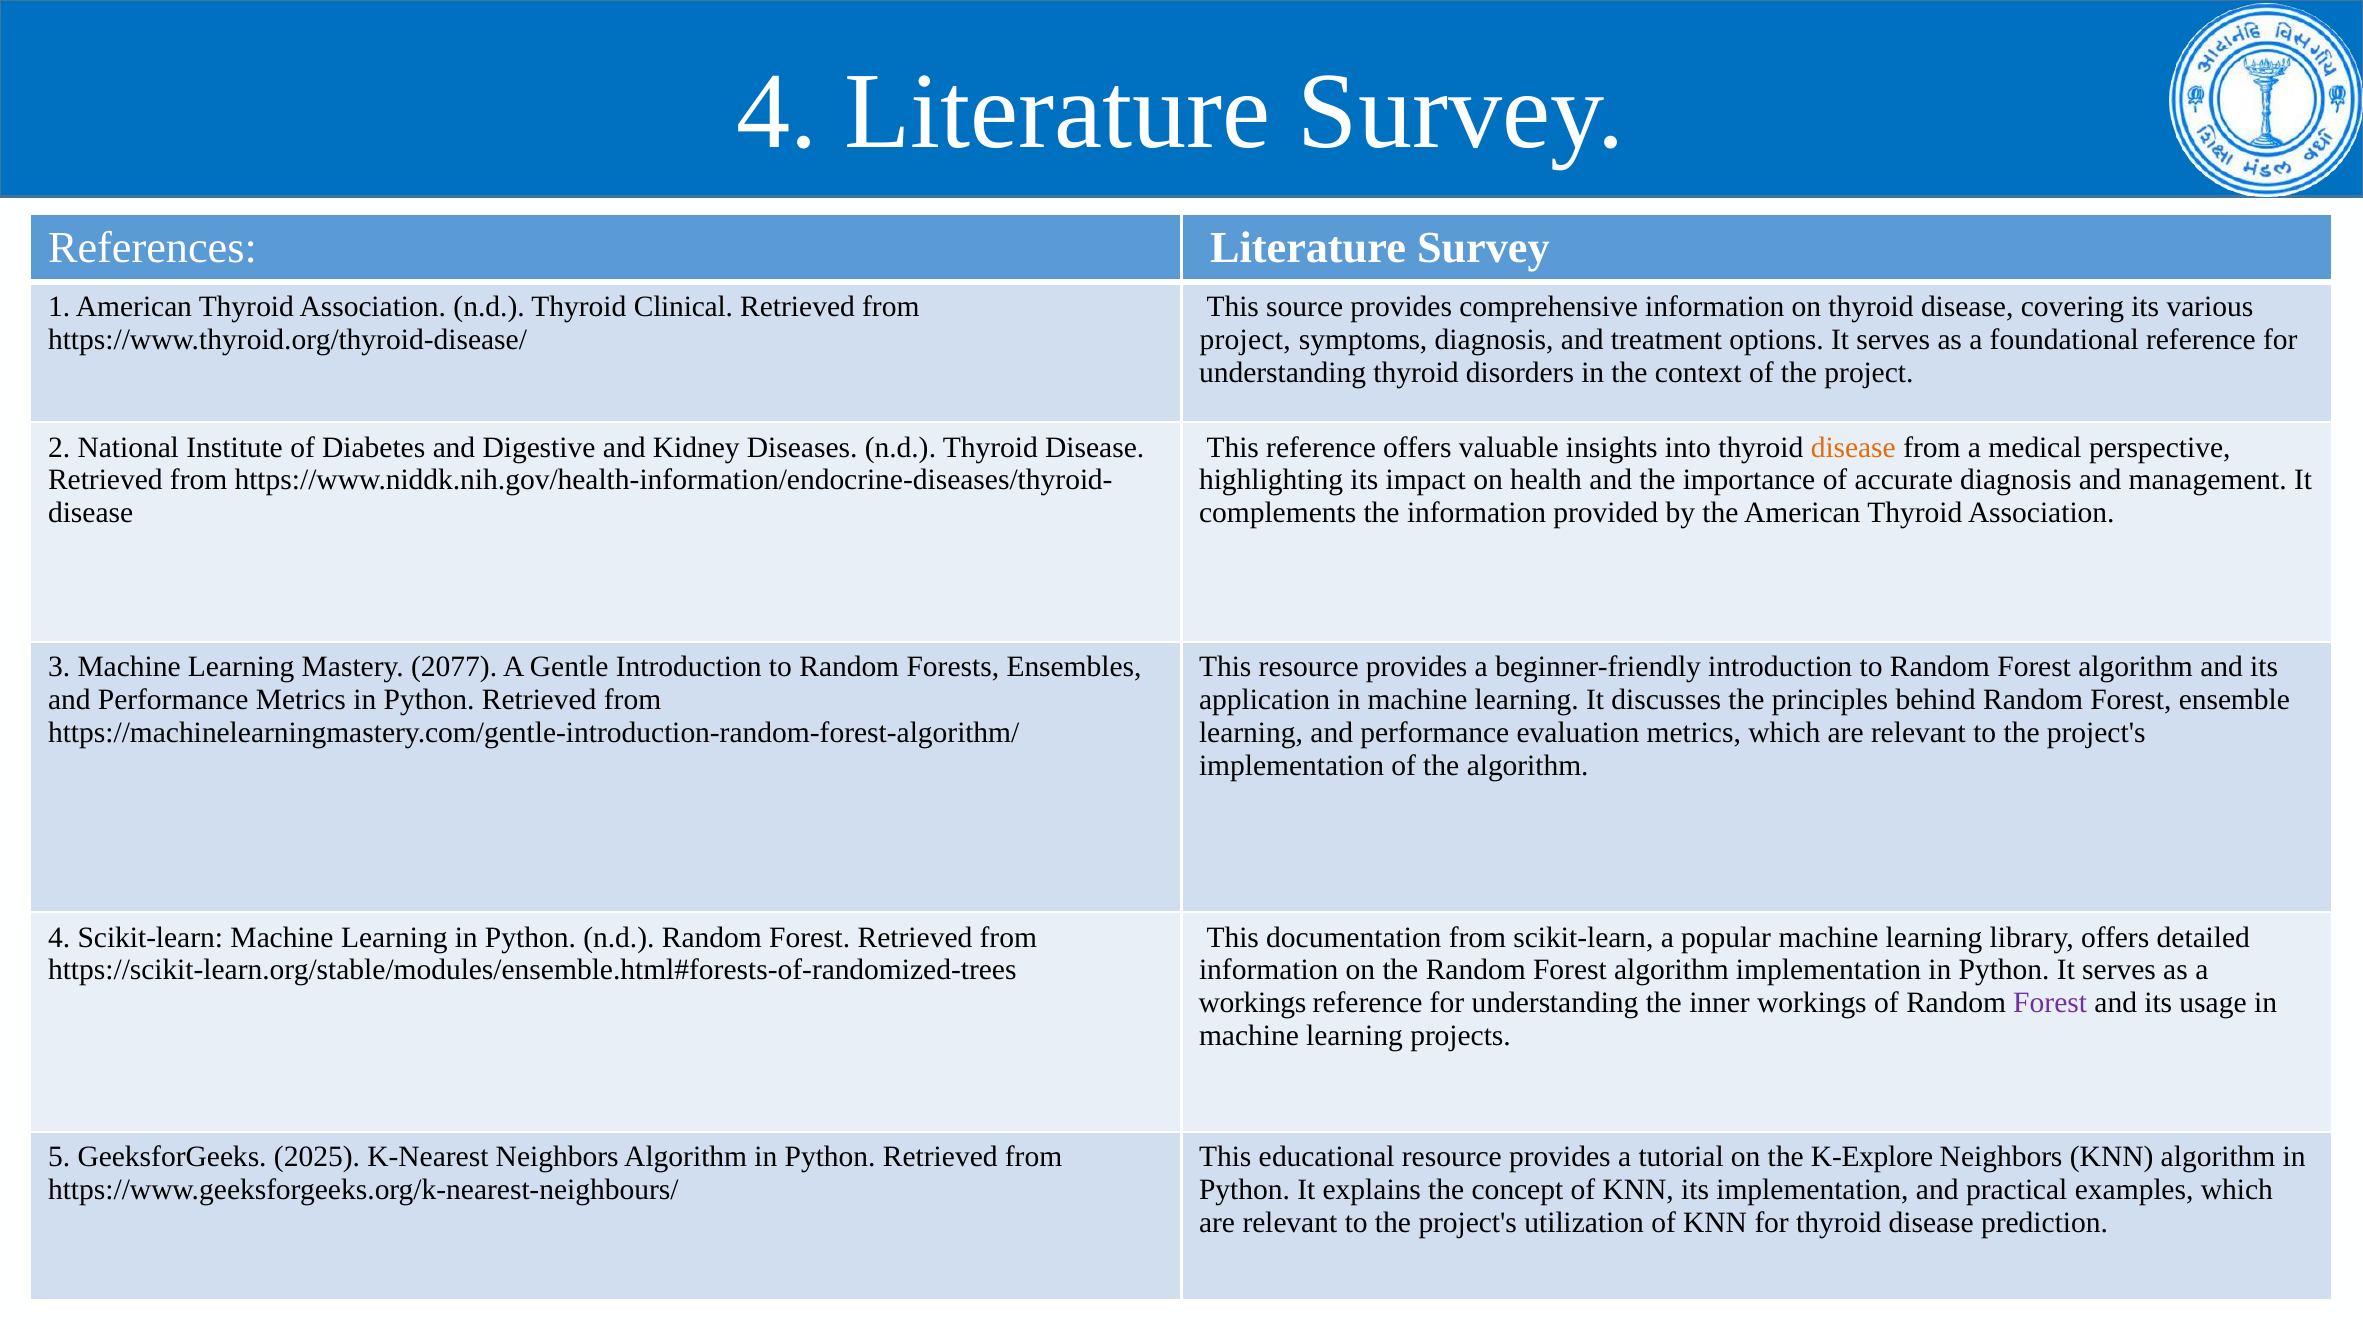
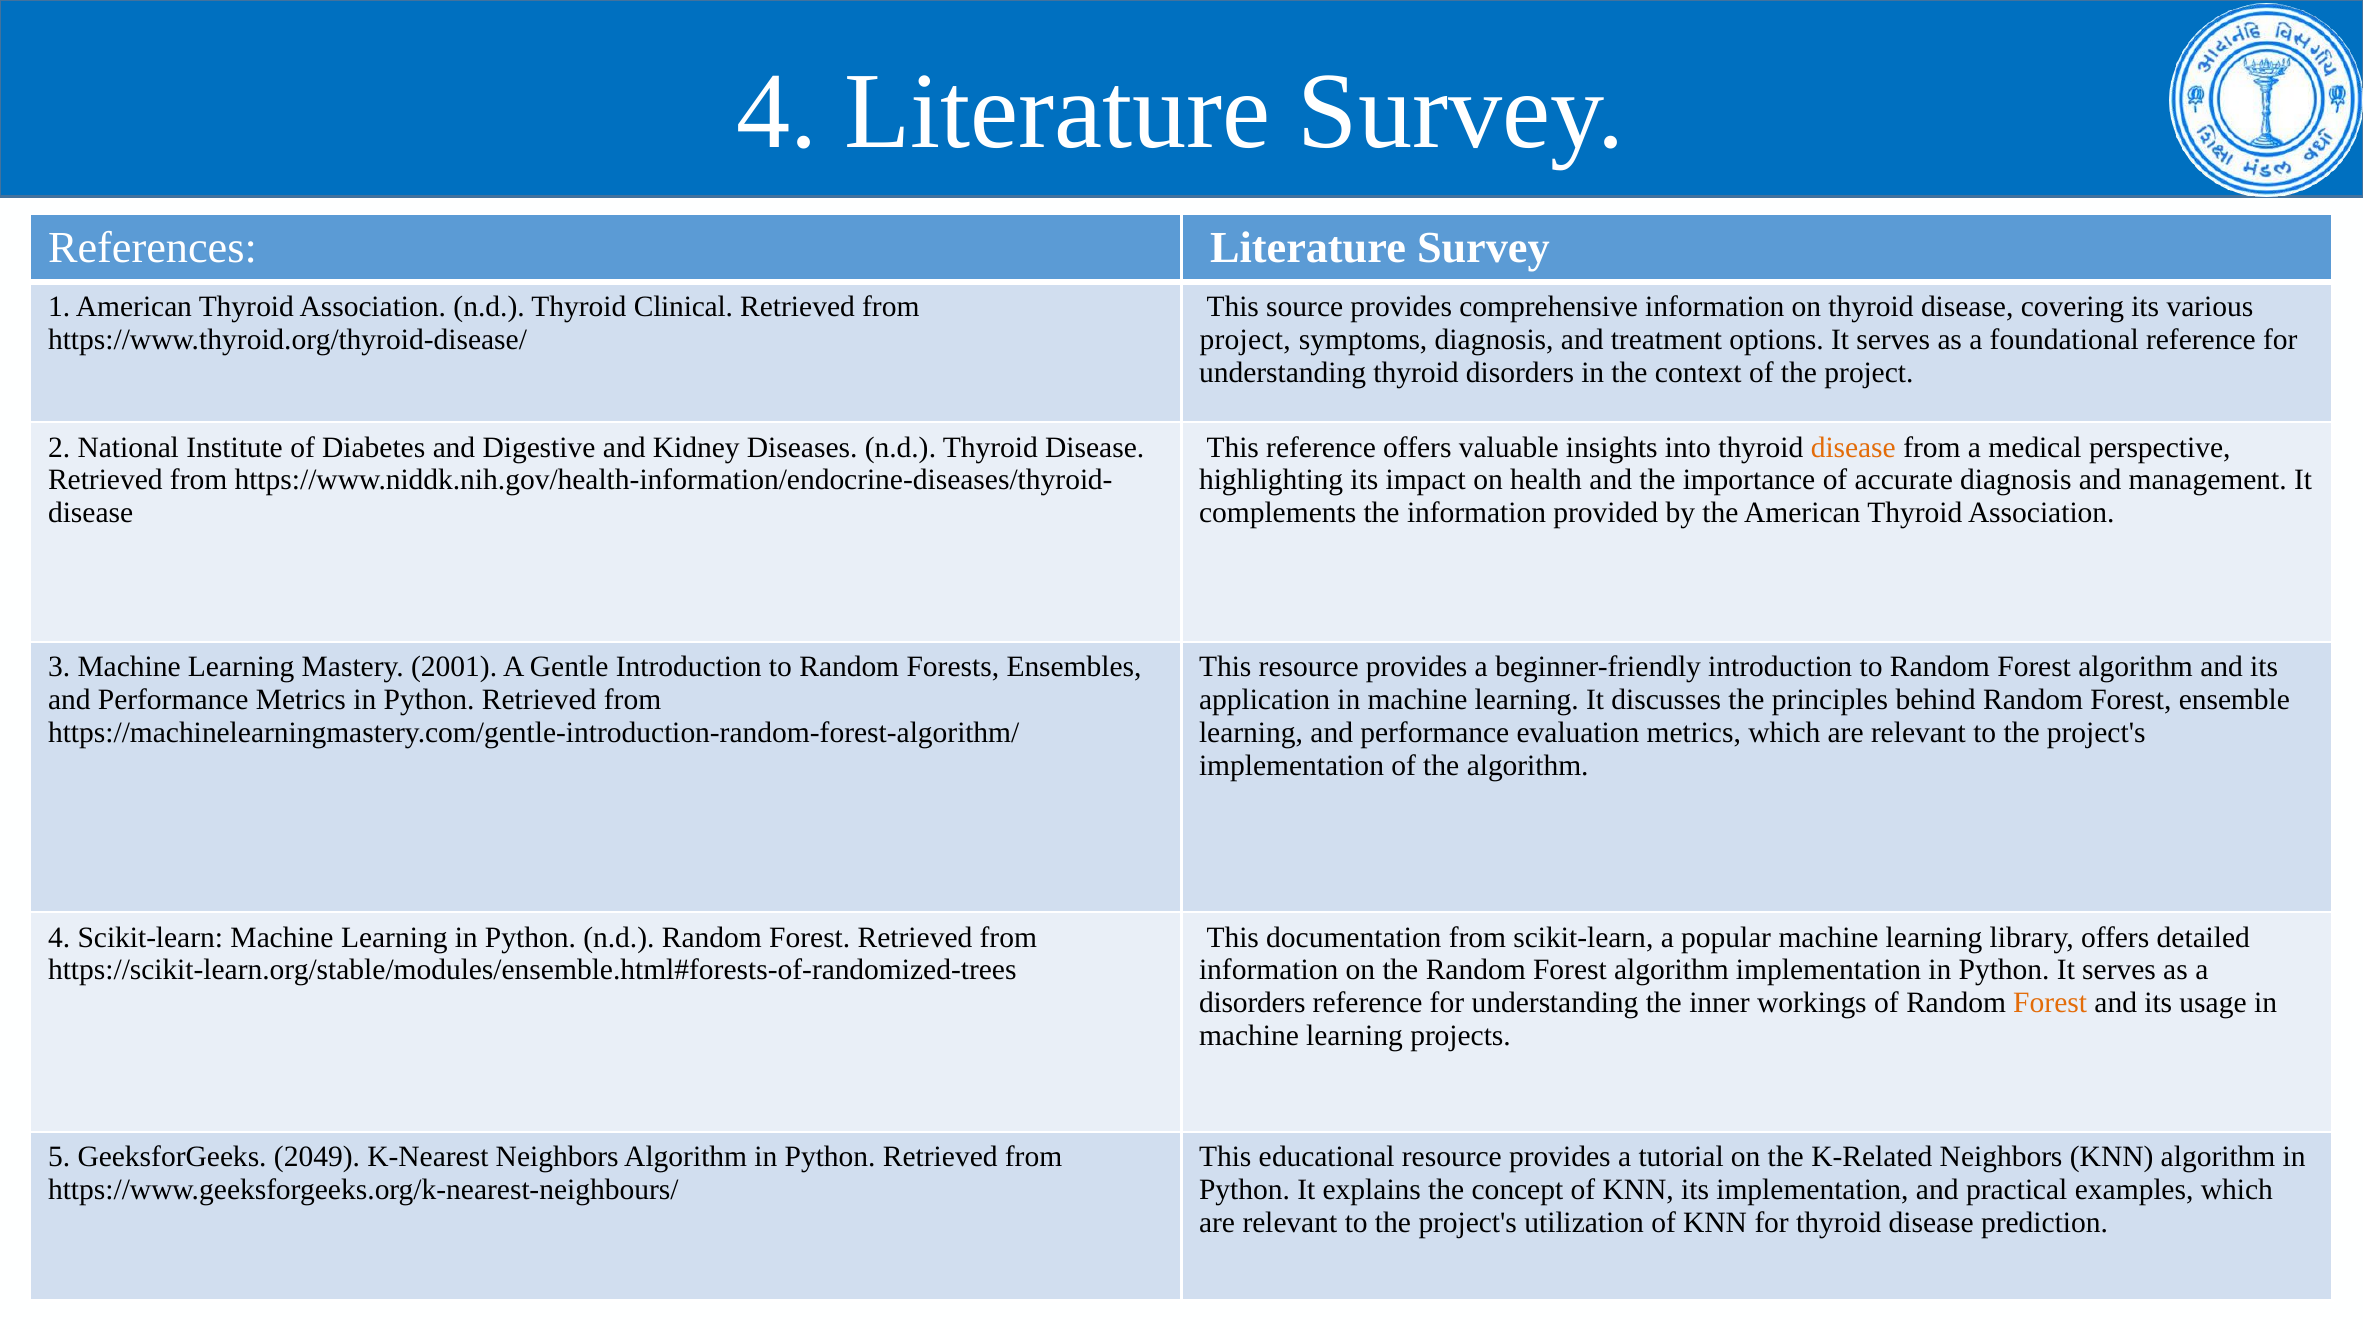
2077: 2077 -> 2001 (454, 667)
workings: workings -> disorders (1252, 1003)
Forest colour: purple -> orange (2050, 1003)
2025: 2025 -> 2049 (317, 1157)
K-Explore: K-Explore -> K-Related (1872, 1157)
